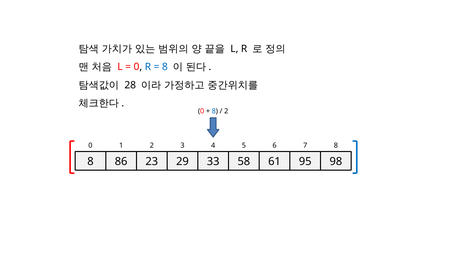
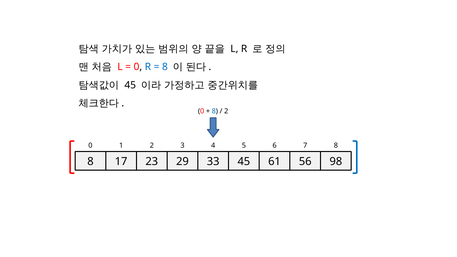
28: 28 -> 45 (130, 85)
86: 86 -> 17 (121, 162)
33 58: 58 -> 45 (244, 162)
95: 95 -> 56 (305, 162)
